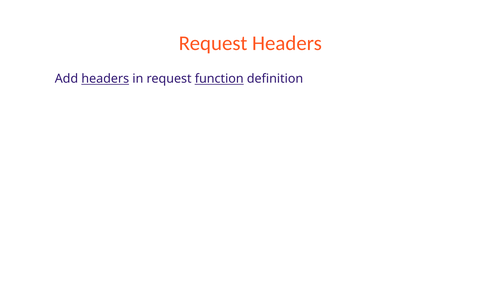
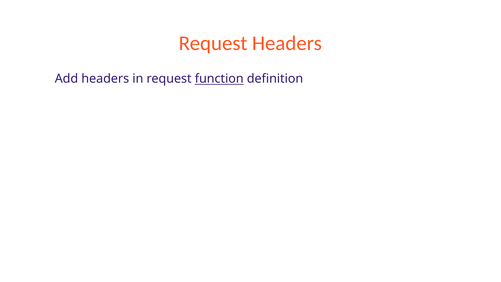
headers underline: present -> none (105, 79)
